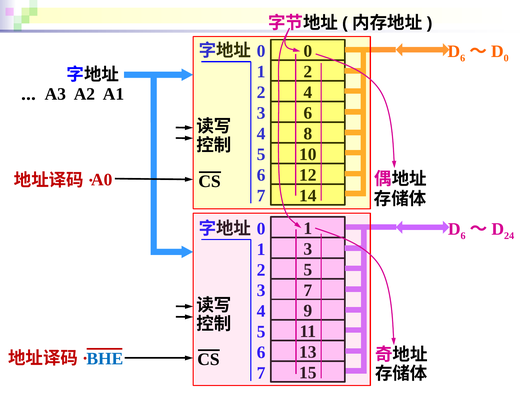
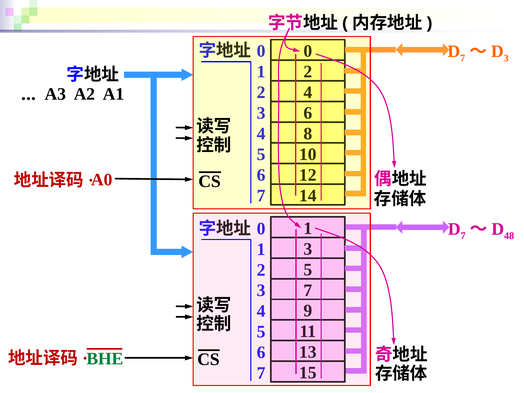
6: 6 -> 7 (463, 58)
0: 0 -> 3 (506, 58)
6: 6 -> 7 (463, 236)
24: 24 -> 48 (509, 236)
BHE colour: blue -> green (105, 359)
